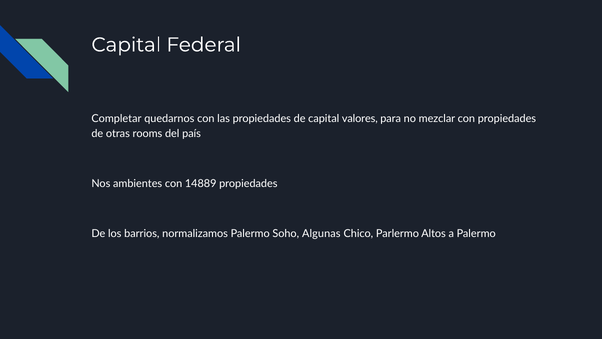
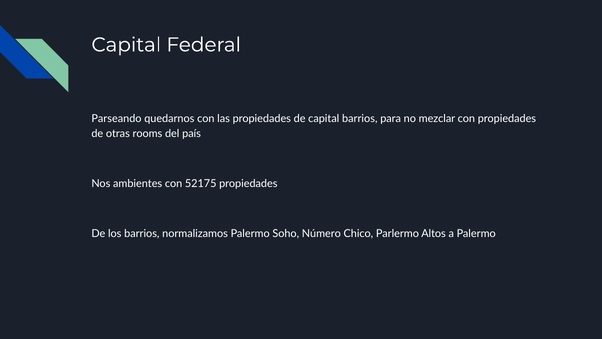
Completar: Completar -> Parseando (116, 118)
capital valores: valores -> barrios (360, 118)
14889: 14889 -> 52175 (201, 183)
Algunas: Algunas -> Número (321, 233)
